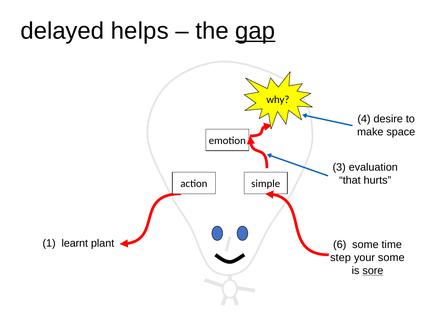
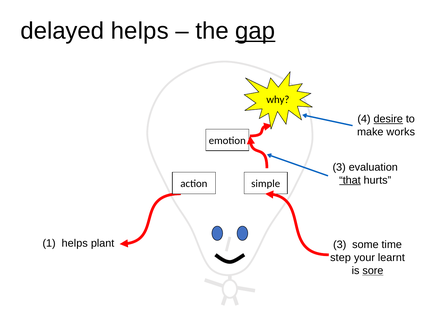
desire underline: none -> present (388, 119)
space: space -> works (401, 132)
that underline: none -> present (350, 180)
1 learnt: learnt -> helps (75, 243)
plant 6: 6 -> 3 (340, 245)
your some: some -> learnt (391, 258)
